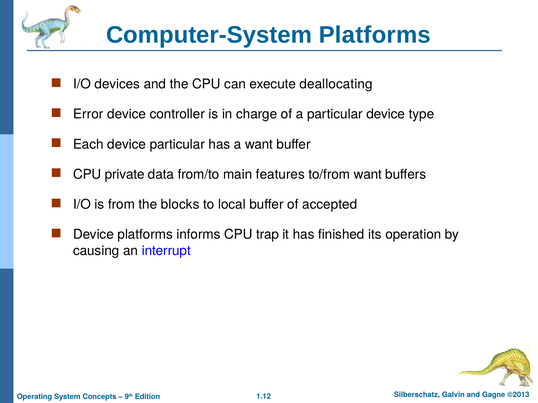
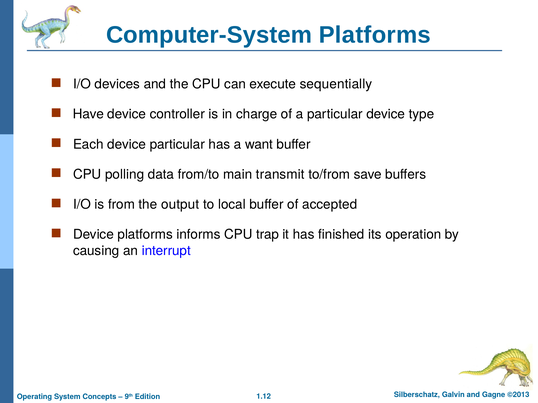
deallocating: deallocating -> sequentially (336, 84)
Error: Error -> Have (88, 114)
private: private -> polling (125, 175)
features: features -> transmit (280, 175)
to/from want: want -> save (368, 175)
blocks: blocks -> output (180, 205)
